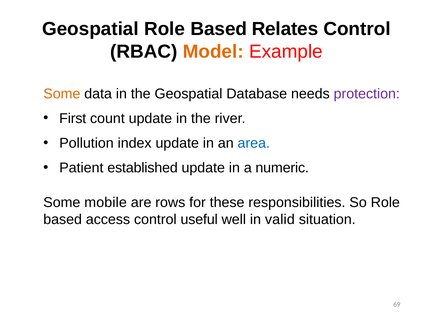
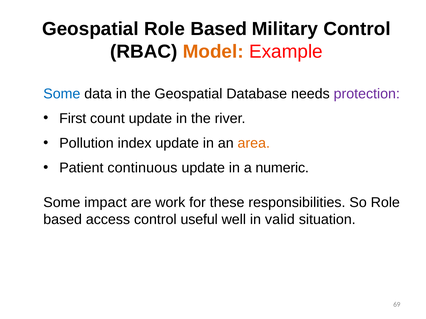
Relates: Relates -> Military (285, 29)
Some colour: orange -> blue (62, 94)
area colour: blue -> orange (254, 143)
established: established -> continuous (142, 168)
mobile: mobile -> impact (106, 203)
rows: rows -> work (170, 203)
